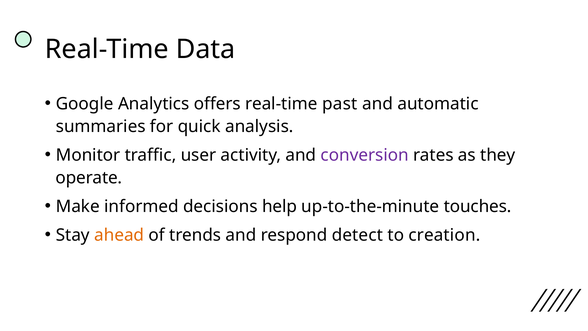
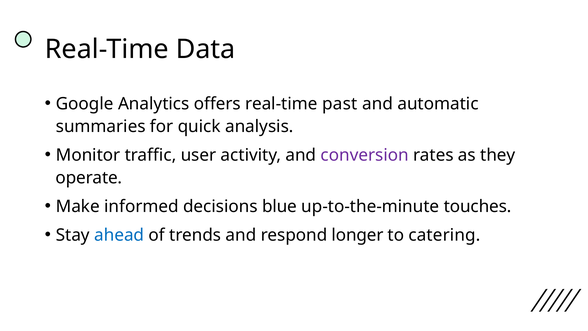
help: help -> blue (280, 206)
ahead colour: orange -> blue (119, 235)
detect: detect -> longer (358, 235)
creation: creation -> catering (444, 235)
